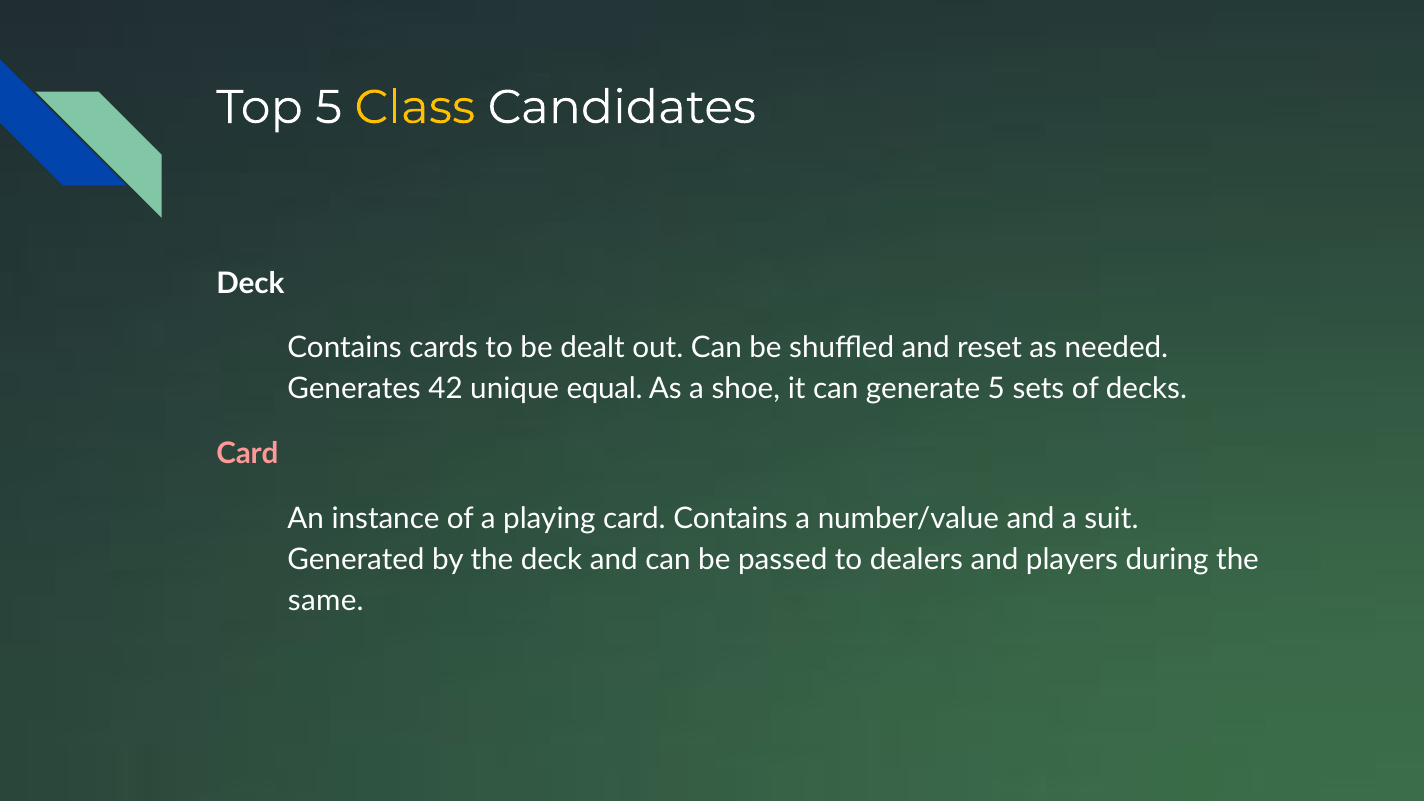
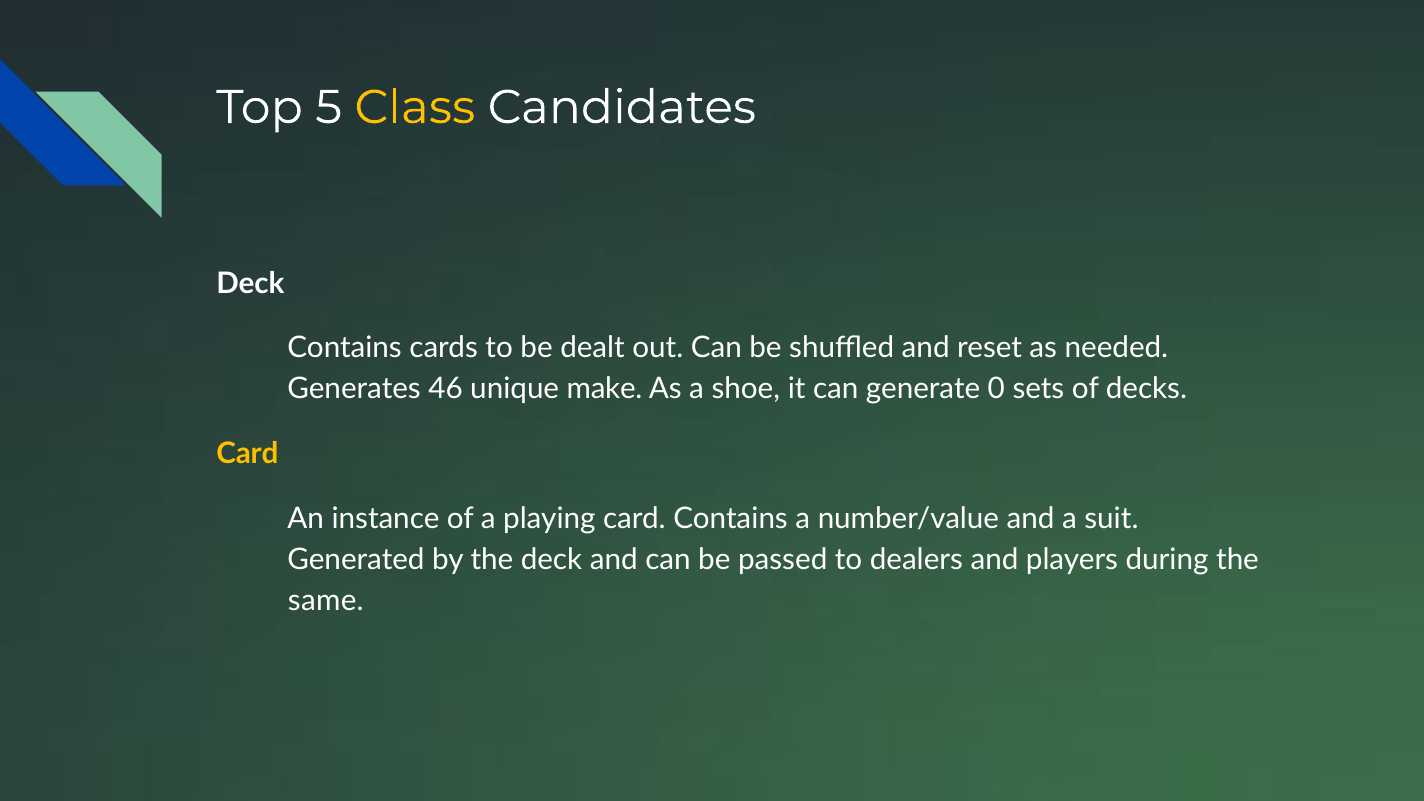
42: 42 -> 46 (446, 389)
equal: equal -> make (605, 389)
generate 5: 5 -> 0 (996, 389)
Card colour: pink -> yellow (247, 454)
